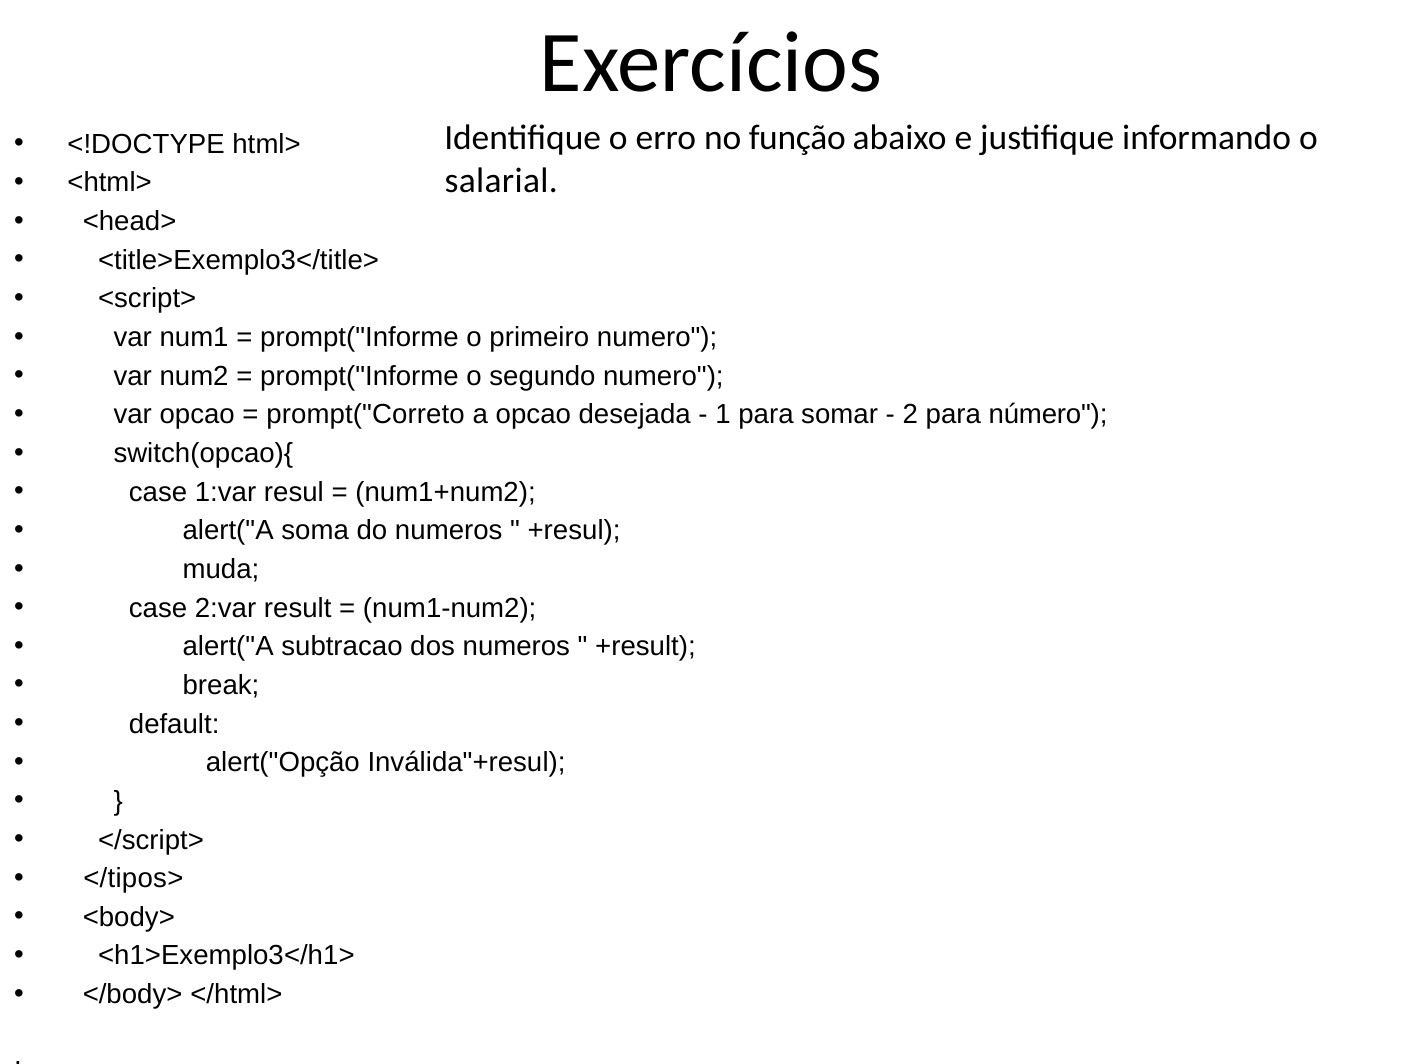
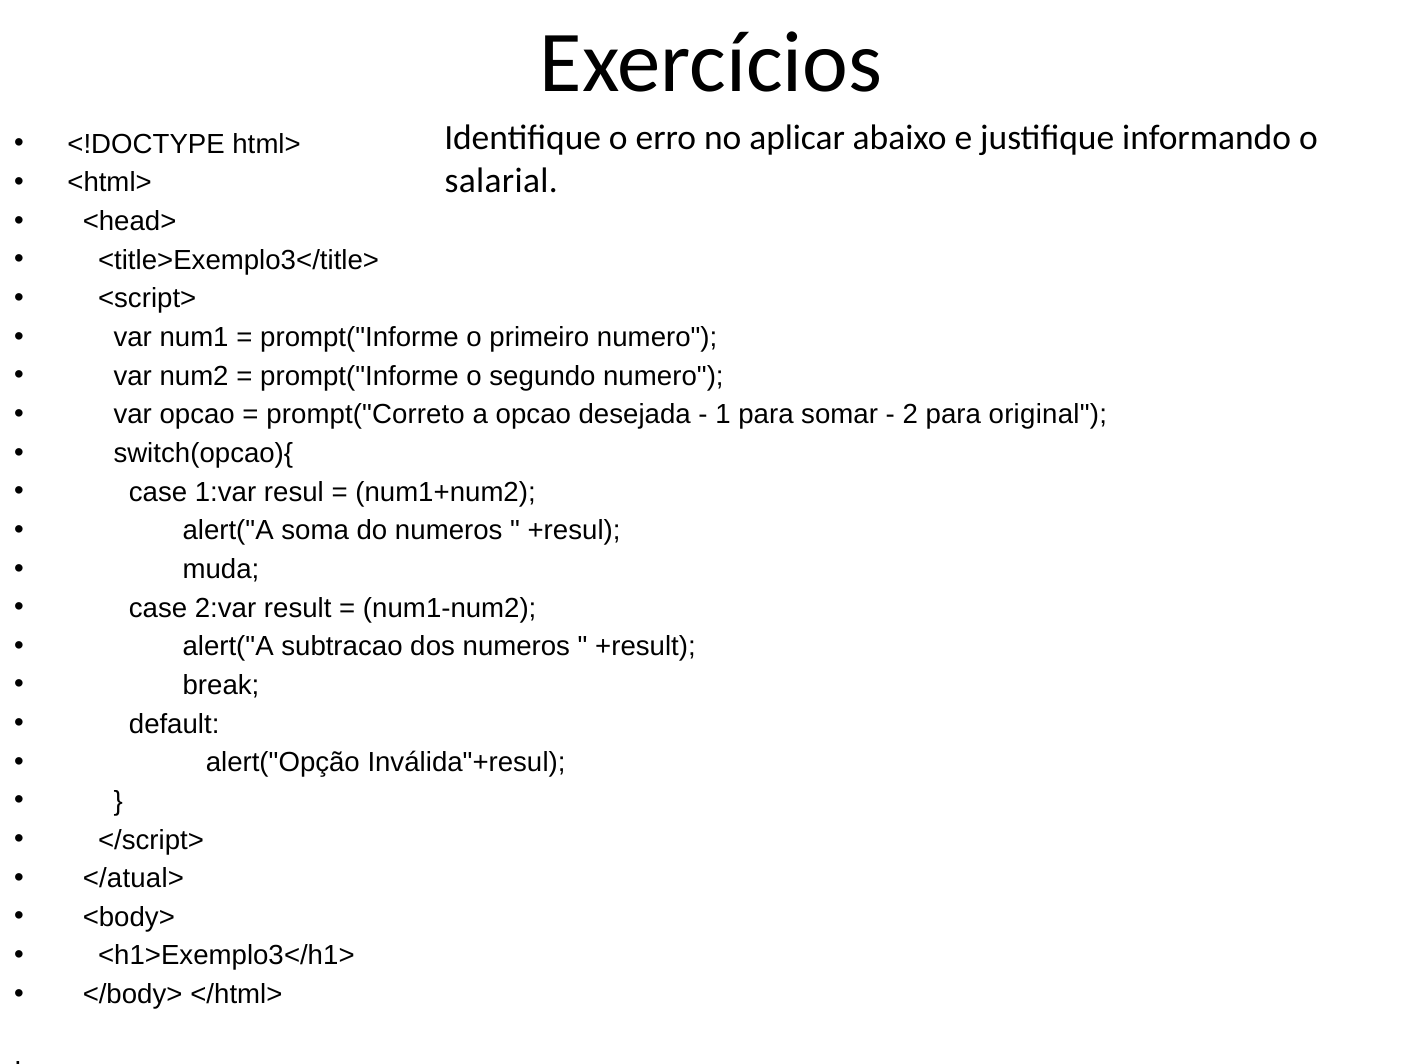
função: função -> aplicar (797, 138)
número: número -> original (1048, 415)
</tipos>: </tipos> -> </atual> (133, 879)
